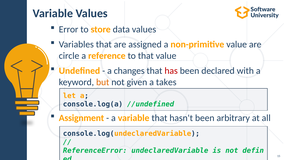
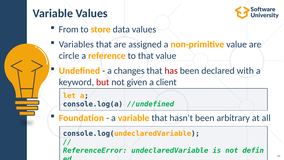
Error: Error -> From (69, 29)
but colour: orange -> red (103, 82)
takes: takes -> client (166, 82)
Assignment: Assignment -> Foundation (81, 118)
